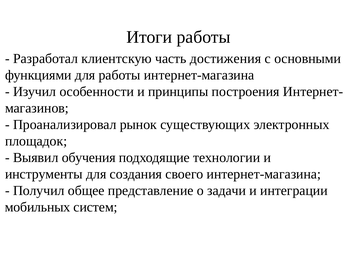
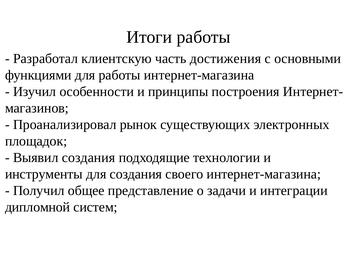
Выявил обучения: обучения -> создания (89, 158)
мобильных: мобильных -> дипломной (38, 207)
